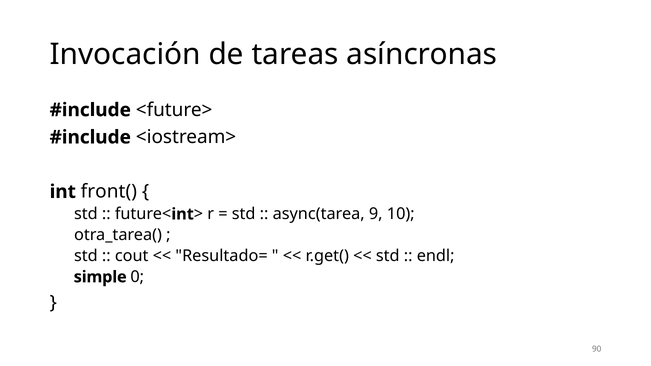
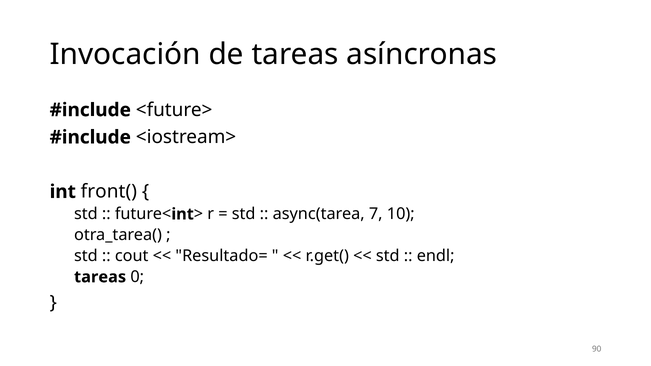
9: 9 -> 7 (376, 214)
simple: simple -> tareas (100, 277)
